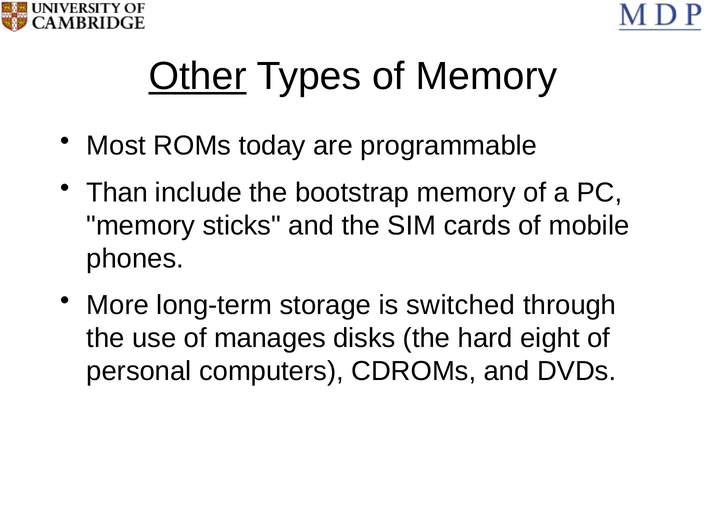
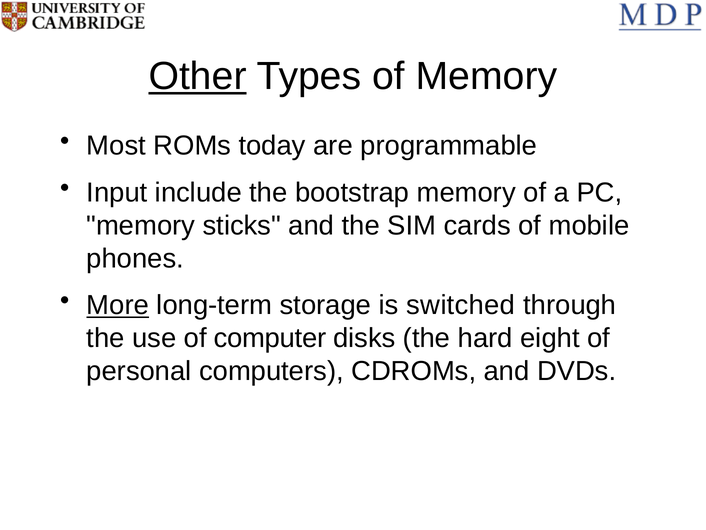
Than: Than -> Input (117, 192)
More underline: none -> present (118, 305)
manages: manages -> computer (270, 338)
